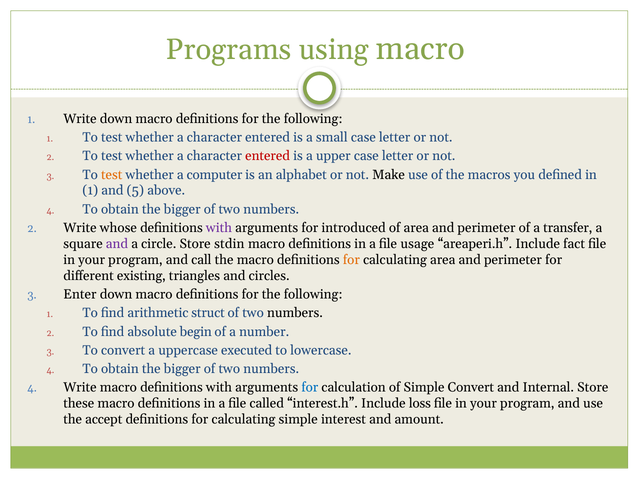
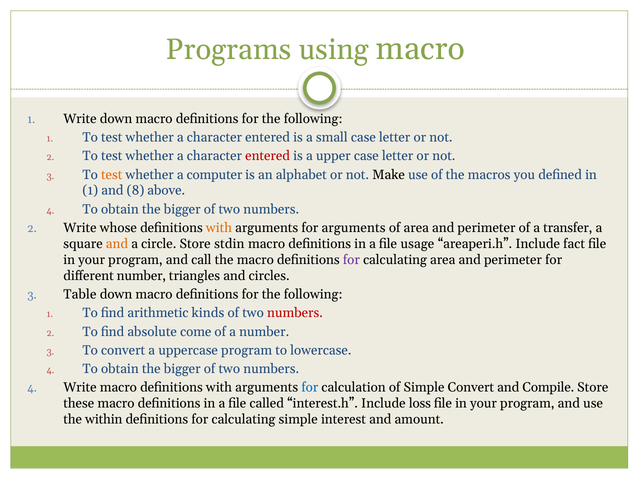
5: 5 -> 8 (135, 191)
with colour: purple -> orange (219, 228)
for introduced: introduced -> arguments (354, 228)
and colour: purple -> orange (117, 244)
for colour: orange -> purple (351, 260)
different existing: existing -> number (141, 276)
Enter: Enter -> Table (80, 295)
struct: struct -> kinds (208, 313)
numbers colour: black -> red (295, 313)
begin: begin -> come (196, 332)
uppercase executed: executed -> program (247, 350)
Internal: Internal -> Compile (548, 388)
accept: accept -> within (104, 420)
